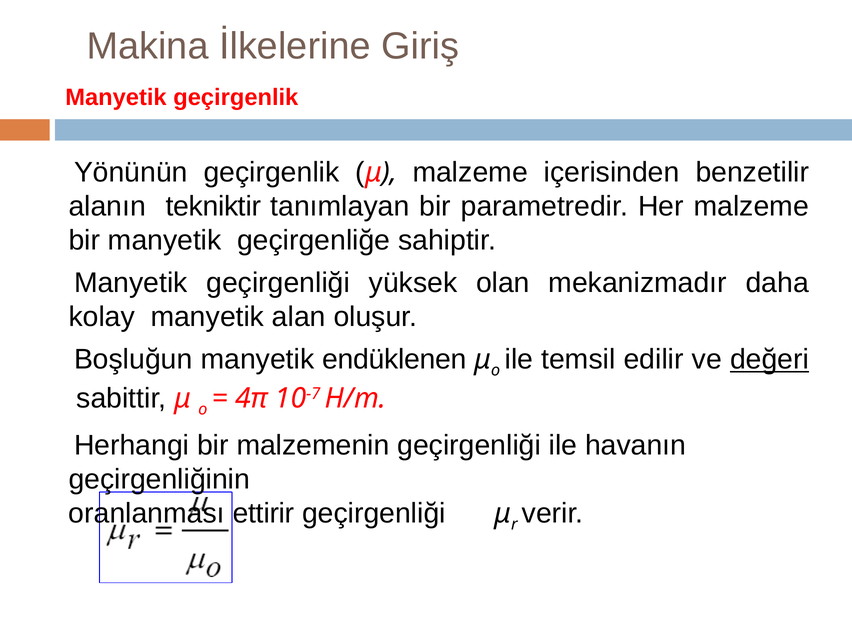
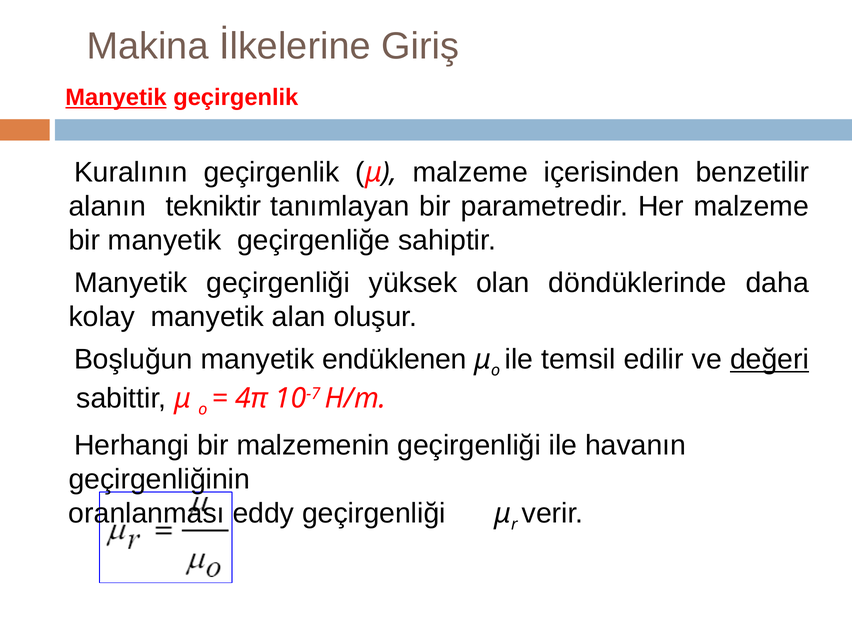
Manyetik underline: none -> present (116, 97)
Yönünün: Yönünün -> Kuralının (131, 172)
mekanizmadır: mekanizmadır -> döndüklerinde (638, 283)
ettirir: ettirir -> eddy (263, 513)
